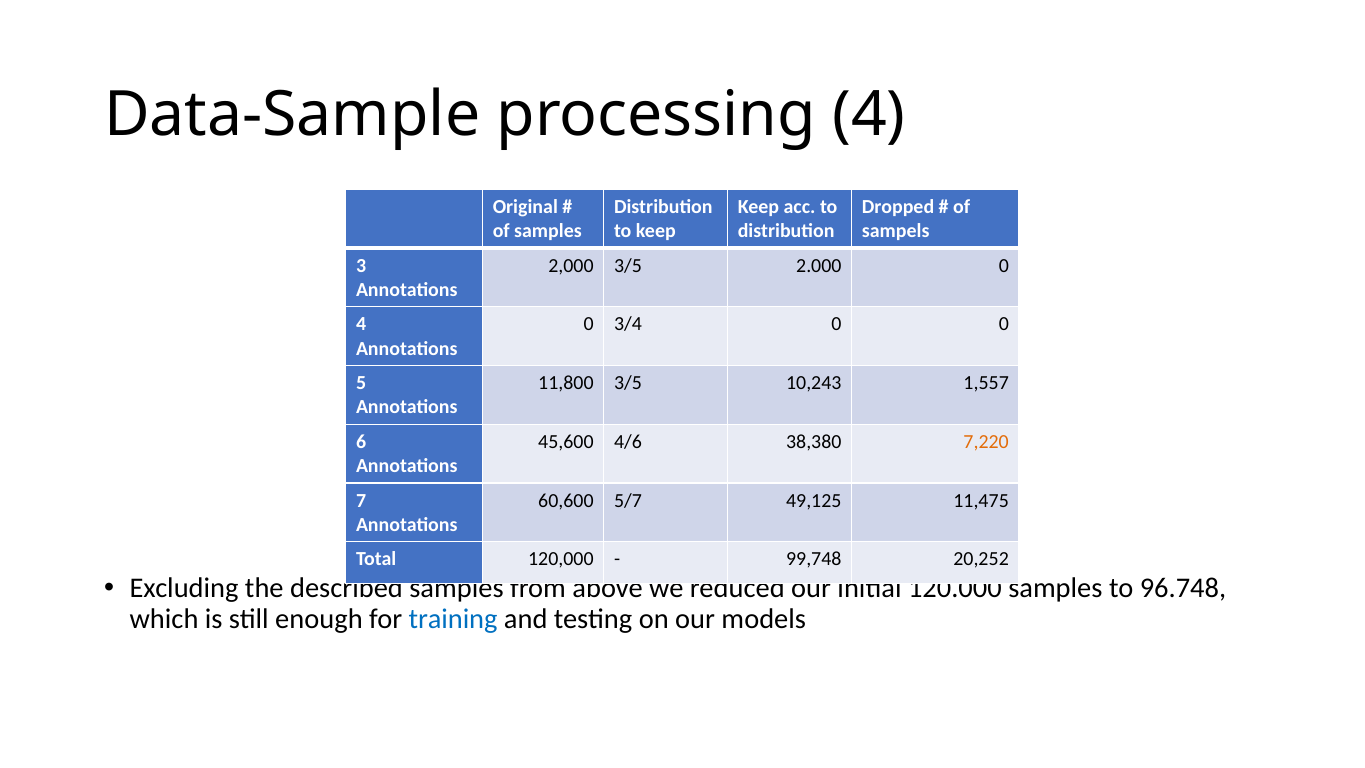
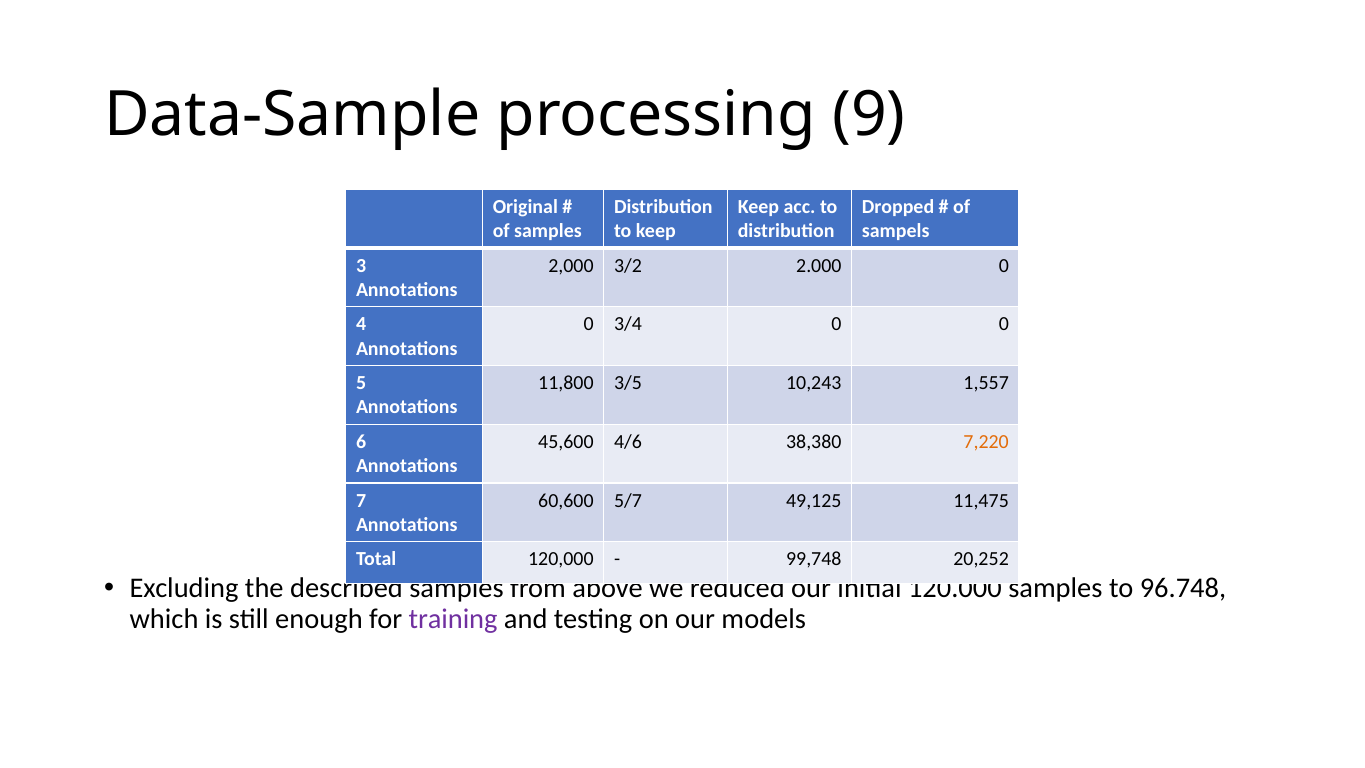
processing 4: 4 -> 9 (869, 115)
2,000 3/5: 3/5 -> 3/2 (628, 265)
training colour: blue -> purple (453, 619)
